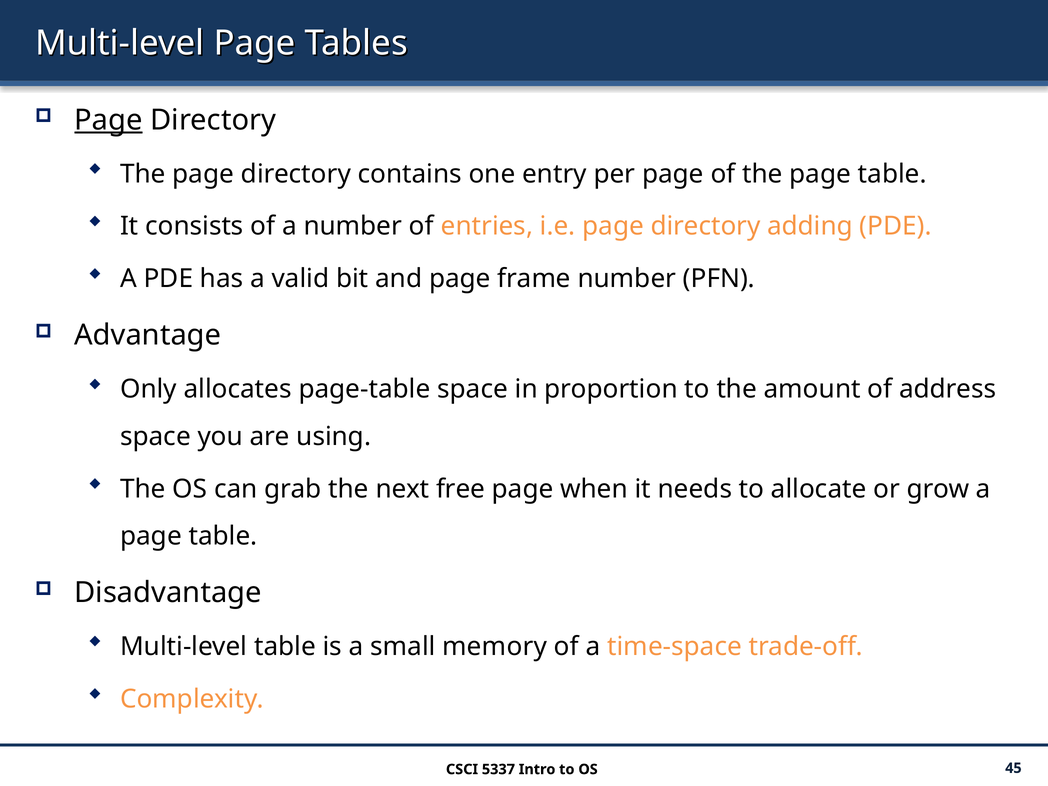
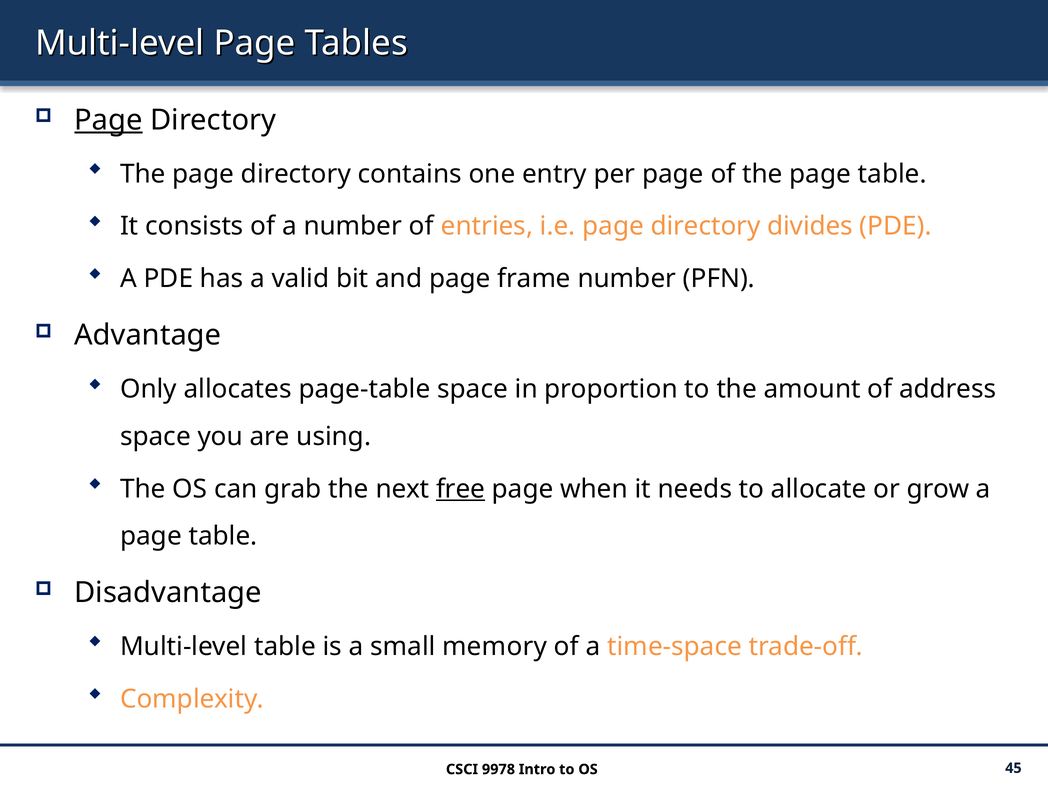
adding: adding -> divides (810, 226)
free underline: none -> present (461, 489)
5337: 5337 -> 9978 (498, 769)
